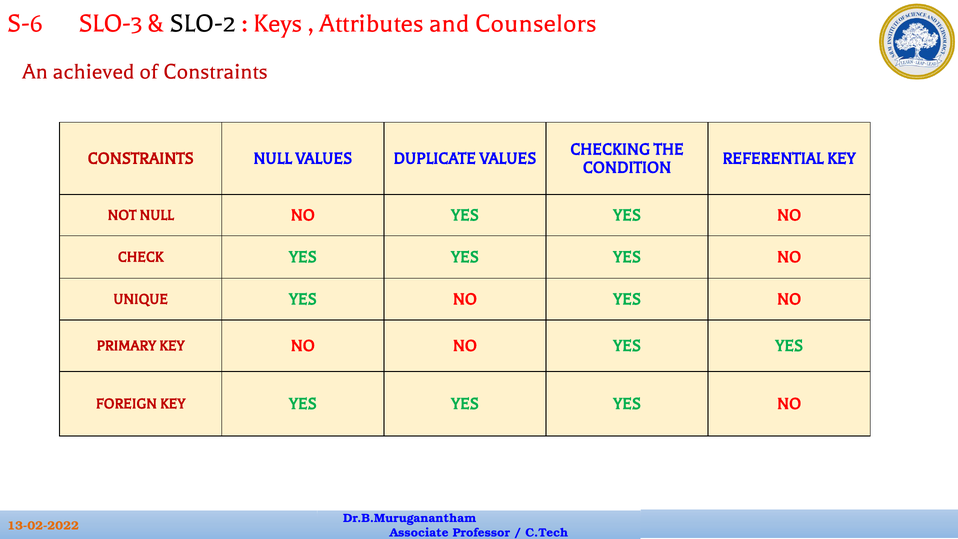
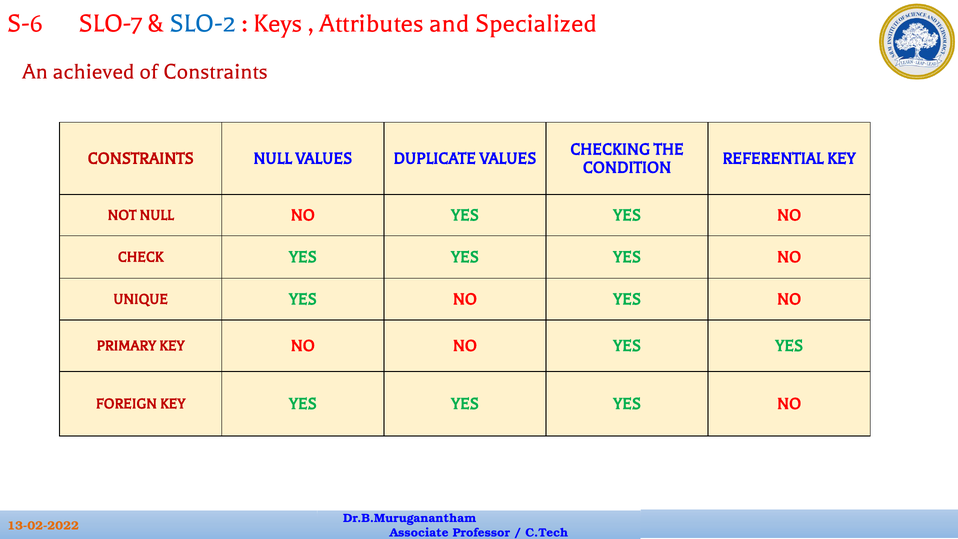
SLO-3: SLO-3 -> SLO-7 (111, 22)
SLO-2 colour: black -> blue (203, 22)
Counselors: Counselors -> Specialized (536, 22)
